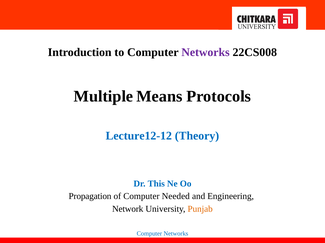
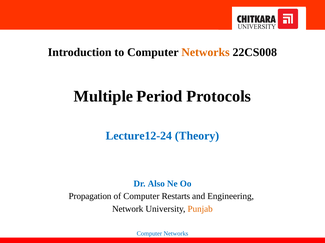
Networks colour: purple -> orange (206, 52)
Means: Means -> Period (159, 97)
Lecture12-12: Lecture12-12 -> Lecture12-24 (139, 136)
This: This -> Also (156, 184)
Needed: Needed -> Restarts (176, 197)
